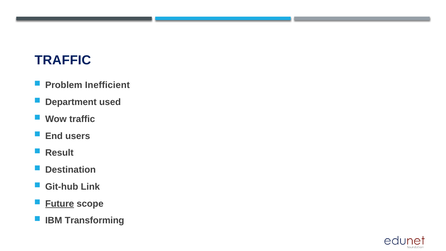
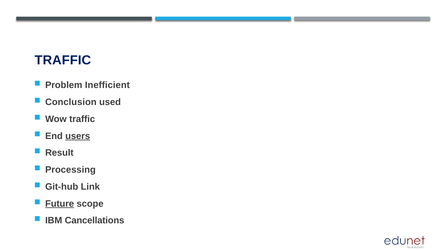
Department: Department -> Conclusion (71, 102)
users underline: none -> present (78, 136)
Destination: Destination -> Processing (70, 170)
Transforming: Transforming -> Cancellations (95, 220)
